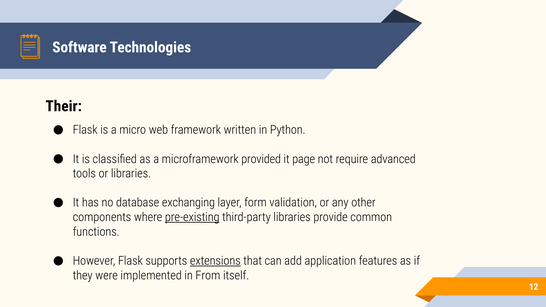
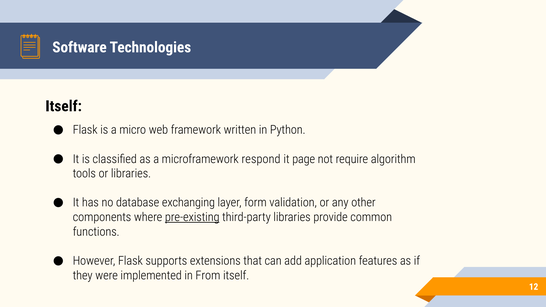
Their: Their -> Itself (64, 106)
provided: provided -> respond (261, 159)
advanced: advanced -> algorithm (393, 159)
extensions underline: present -> none (215, 261)
